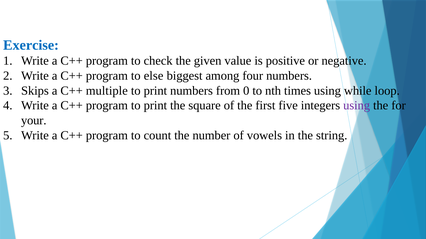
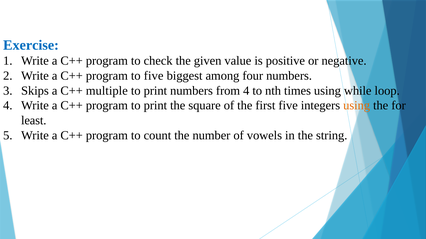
to else: else -> five (154, 76)
from 0: 0 -> 4 (246, 91)
using colour: purple -> orange (357, 106)
your: your -> least (34, 121)
